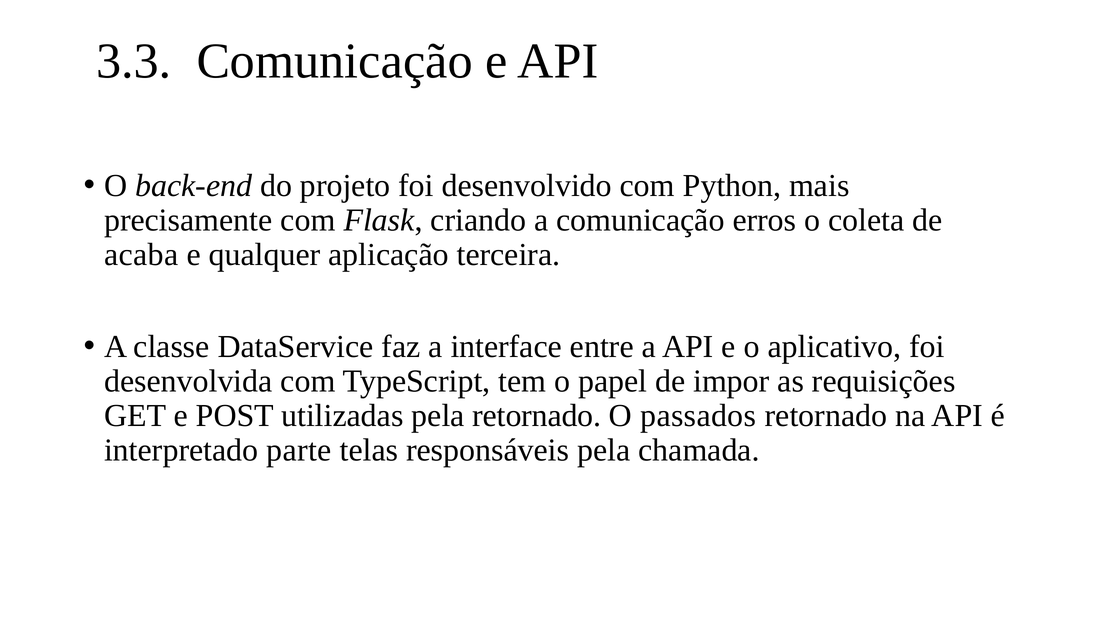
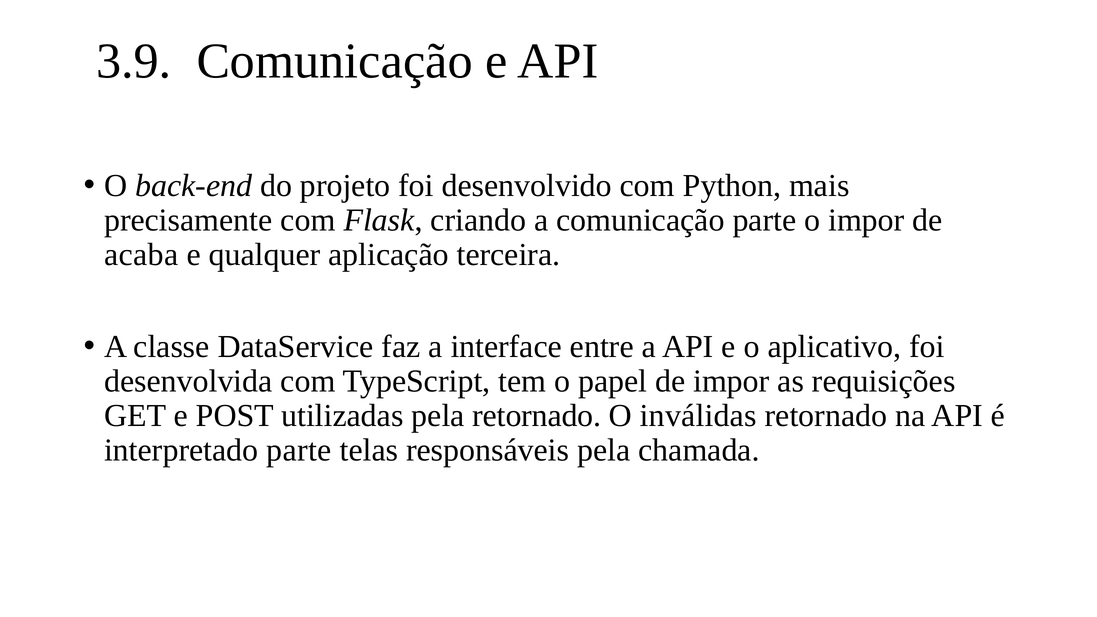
3.3: 3.3 -> 3.9 (134, 61)
comunicação erros: erros -> parte (764, 220)
o coleta: coleta -> impor (866, 220)
passados: passados -> inválidas (698, 416)
